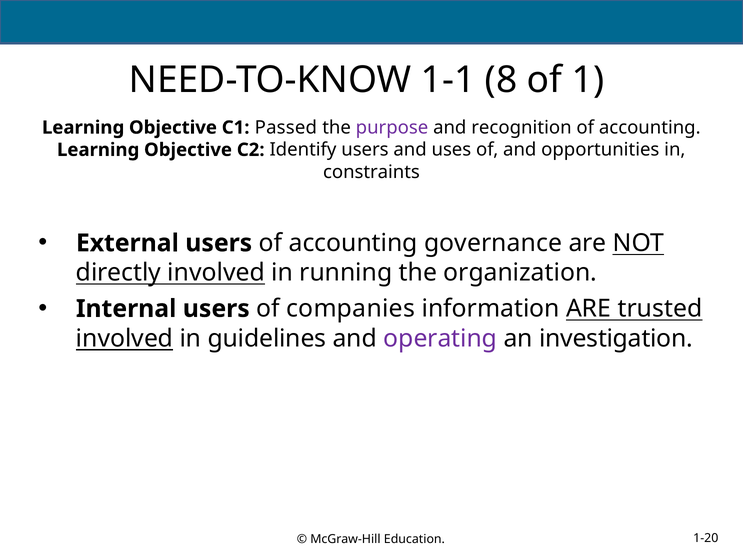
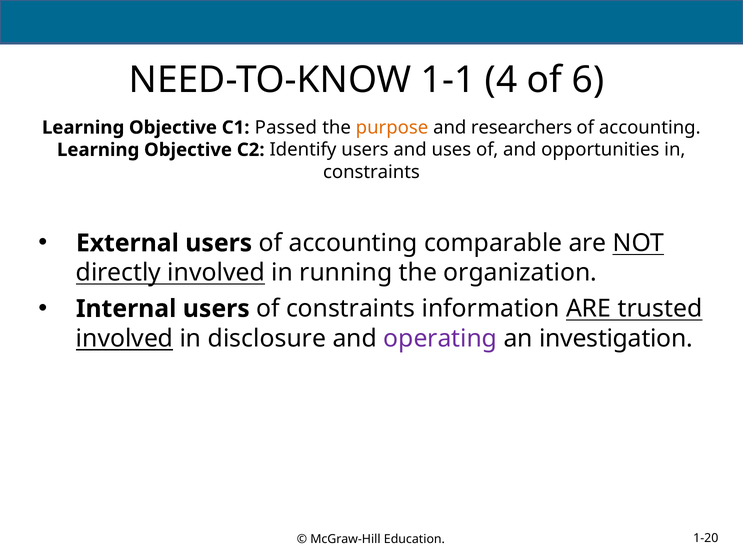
8: 8 -> 4 (501, 80)
1: 1 -> 6 (588, 80)
purpose colour: purple -> orange (392, 128)
recognition: recognition -> researchers (522, 128)
governance: governance -> comparable (493, 243)
of companies: companies -> constraints (351, 309)
guidelines: guidelines -> disclosure (267, 339)
